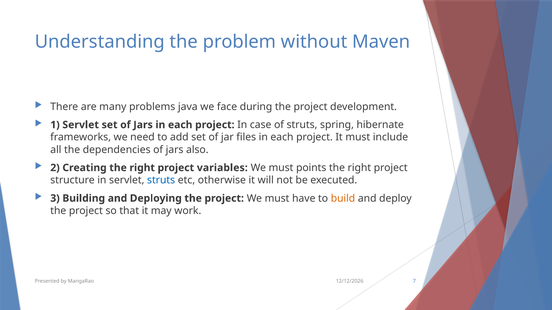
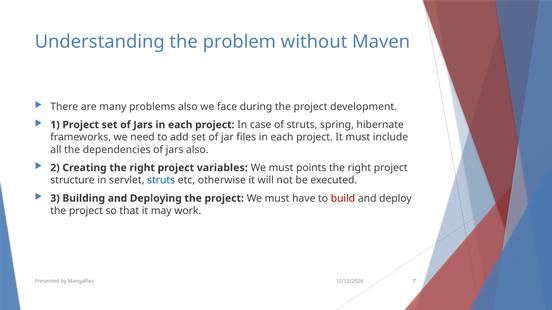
problems java: java -> also (188, 107)
1 Servlet: Servlet -> Project (81, 125)
build colour: orange -> red (343, 199)
